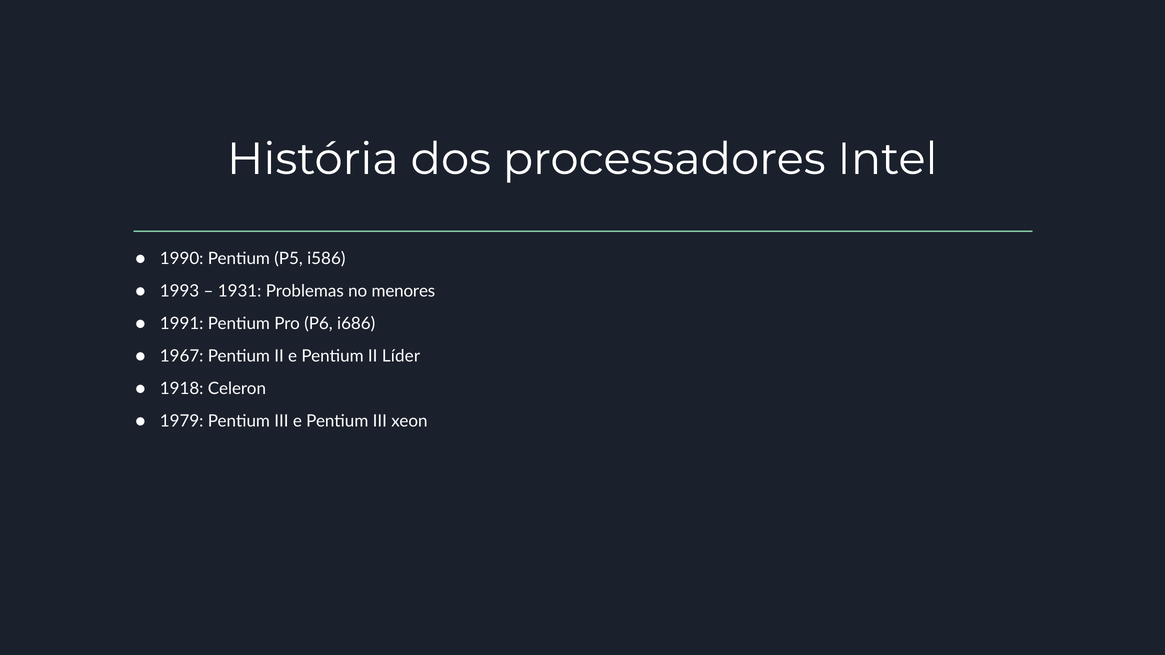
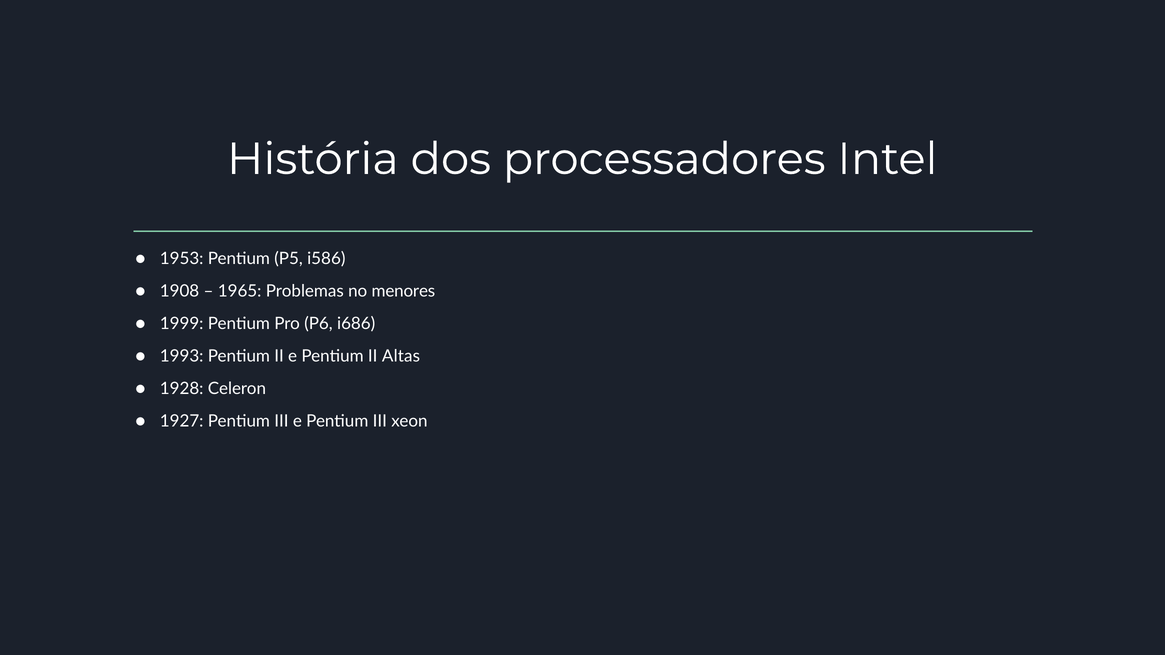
1990: 1990 -> 1953 (182, 259)
1993: 1993 -> 1908 (180, 291)
1931: 1931 -> 1965 (240, 291)
1991: 1991 -> 1999 (182, 324)
1967: 1967 -> 1993 (182, 356)
Líder: Líder -> Altas (401, 356)
1918: 1918 -> 1928 (182, 389)
1979: 1979 -> 1927 (182, 421)
